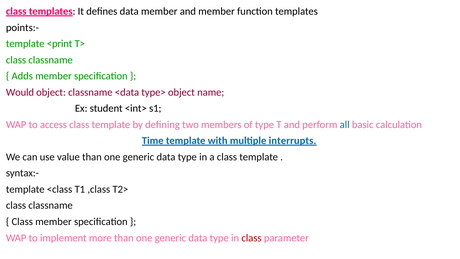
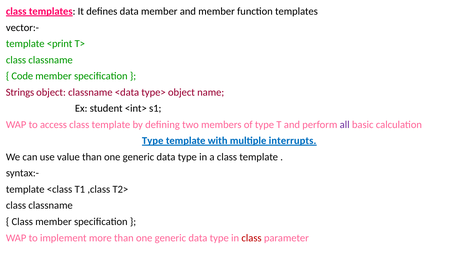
points:-: points:- -> vector:- (22, 28)
Adds: Adds -> Code (22, 76)
Would: Would -> Strings (20, 92)
all colour: blue -> purple (345, 124)
Time: Time -> Type (153, 141)
